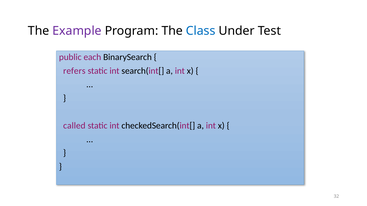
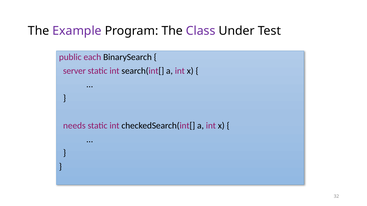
Class colour: blue -> purple (201, 31)
refers: refers -> server (74, 71)
called: called -> needs (74, 126)
